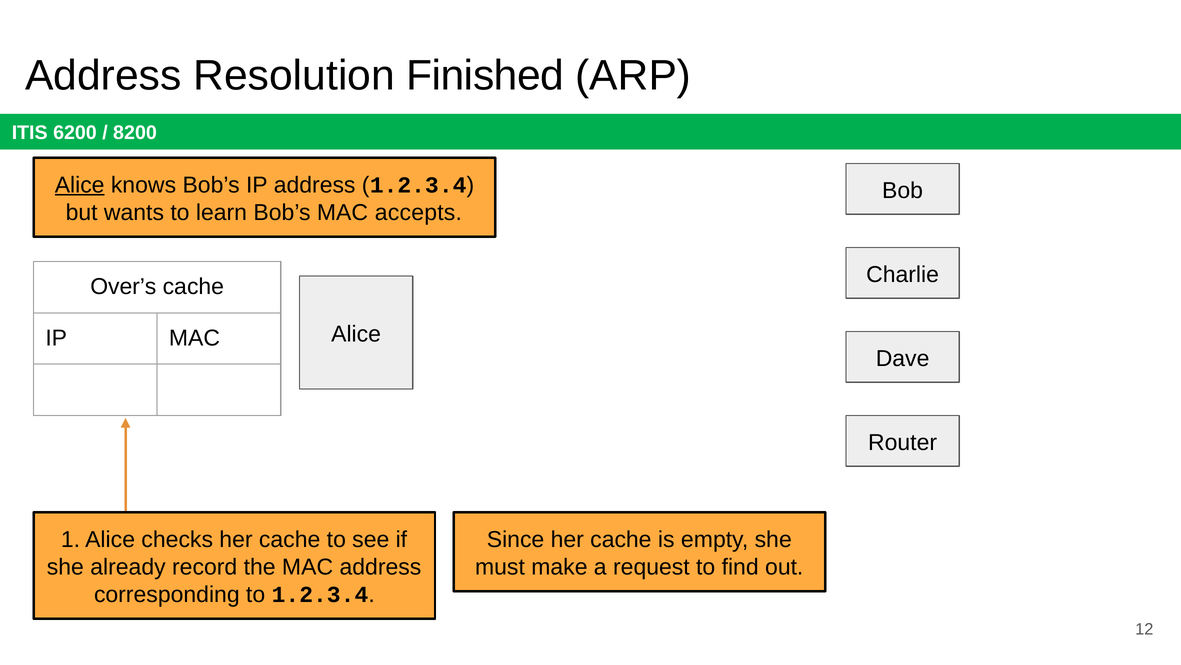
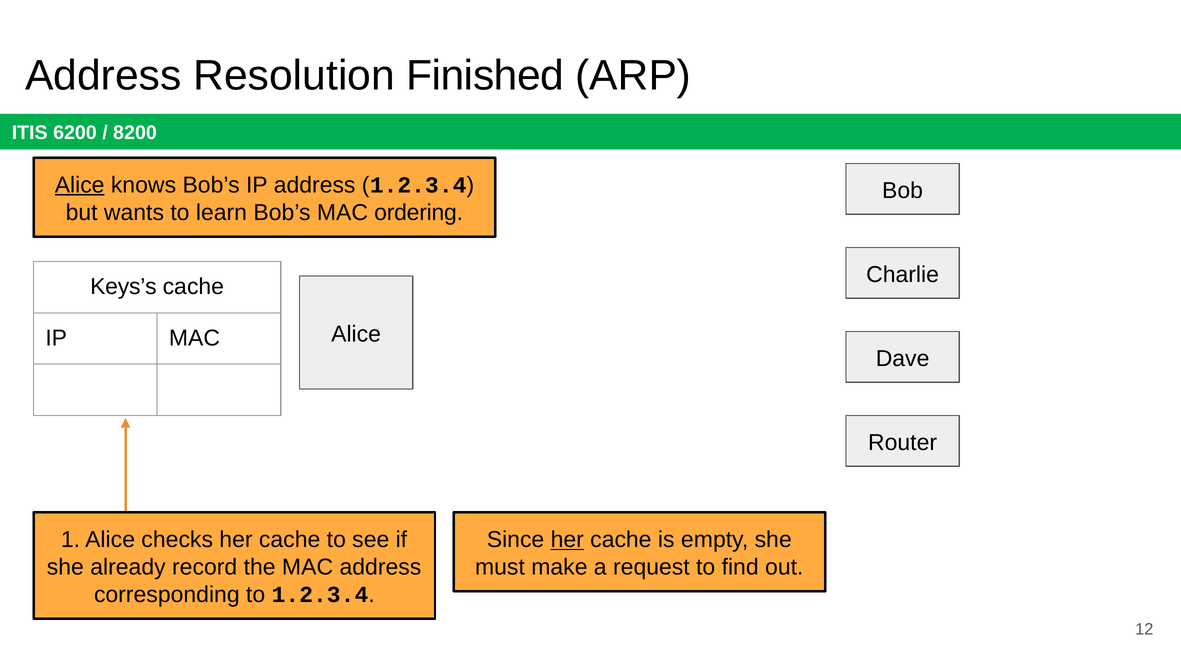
accepts: accepts -> ordering (419, 212)
Over’s: Over’s -> Keys’s (123, 287)
her underline: none -> present (567, 539)
